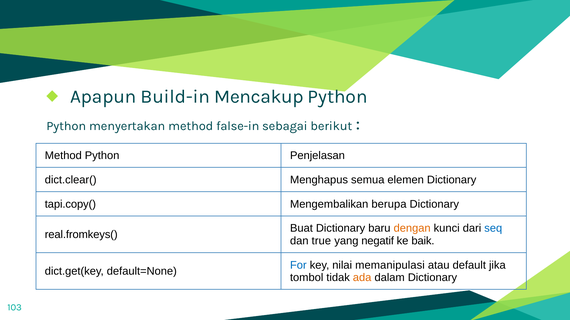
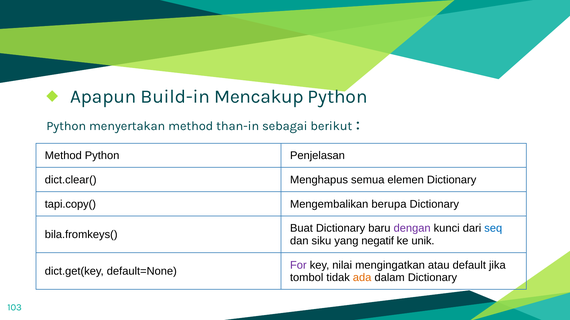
false-in: false-in -> than-in (238, 126)
dengan colour: orange -> purple (412, 229)
real.fromkeys(: real.fromkeys( -> bila.fromkeys( (81, 235)
true: true -> siku (321, 241)
baik: baik -> unik (423, 241)
For colour: blue -> purple (298, 266)
memanipulasi: memanipulasi -> mengingatkan (390, 266)
